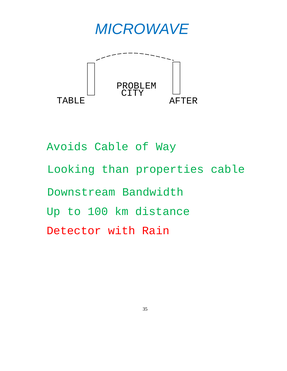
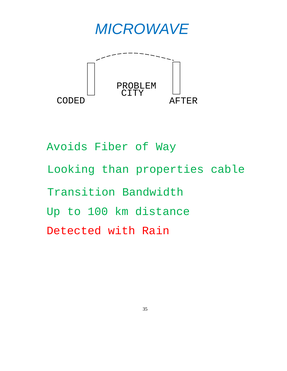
TABLE: TABLE -> CODED (71, 101)
Avoids Cable: Cable -> Fiber (111, 147)
Downstream: Downstream -> Transition (81, 192)
Detector: Detector -> Detected (74, 231)
